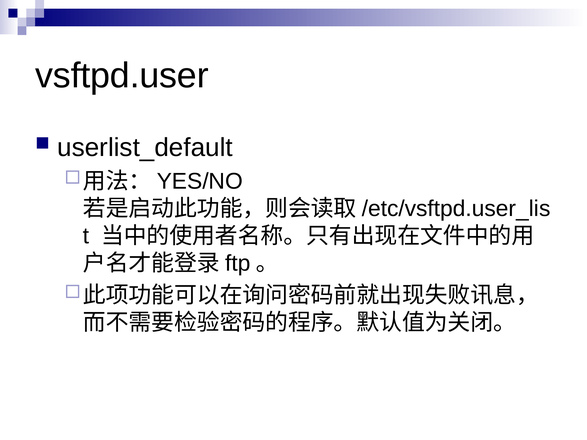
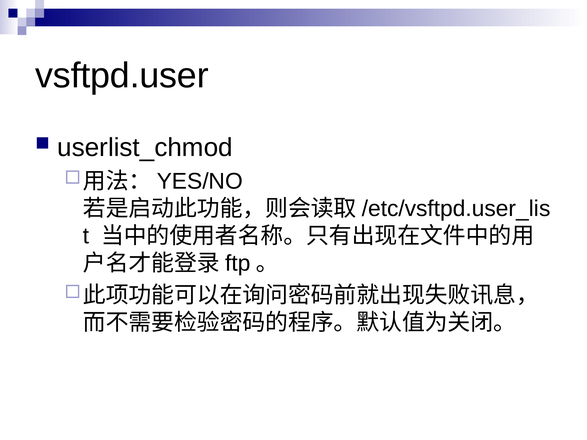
userlist_default: userlist_default -> userlist_chmod (145, 148)
